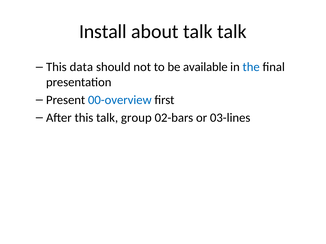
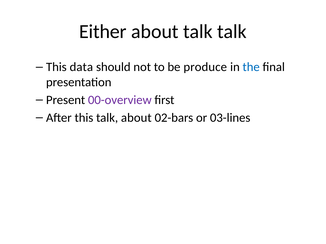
Install: Install -> Either (103, 32)
available: available -> produce (205, 67)
00-overview colour: blue -> purple (120, 100)
talk group: group -> about (136, 118)
